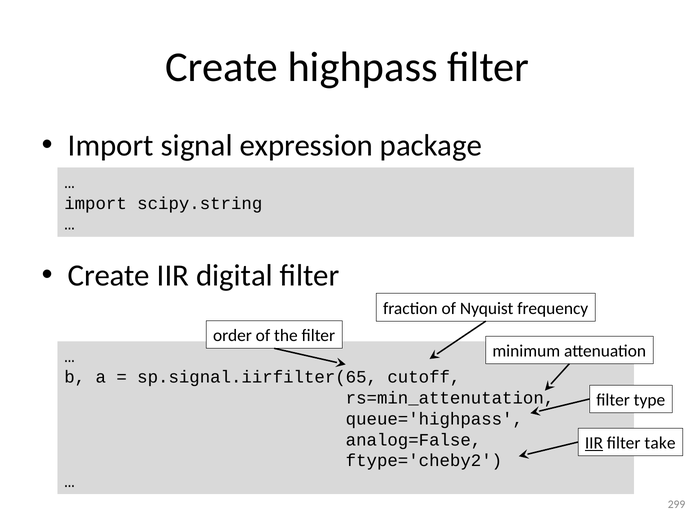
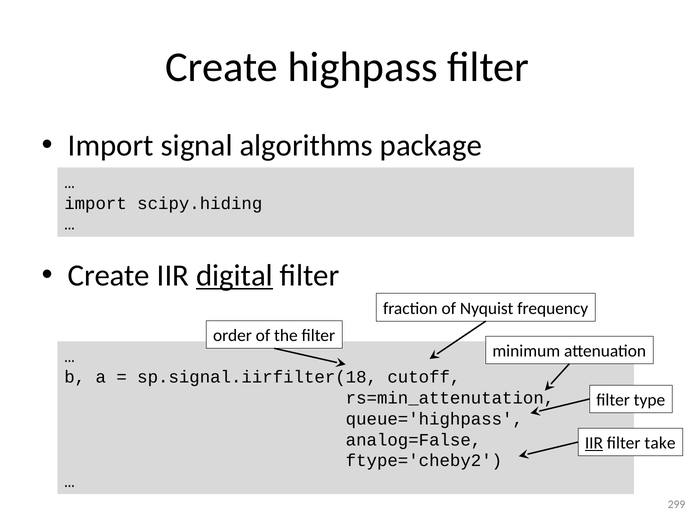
expression: expression -> algorithms (306, 146)
scipy.string: scipy.string -> scipy.hiding (200, 203)
digital underline: none -> present (235, 276)
sp.signal.iirfilter(65: sp.signal.iirfilter(65 -> sp.signal.iirfilter(18 (257, 377)
